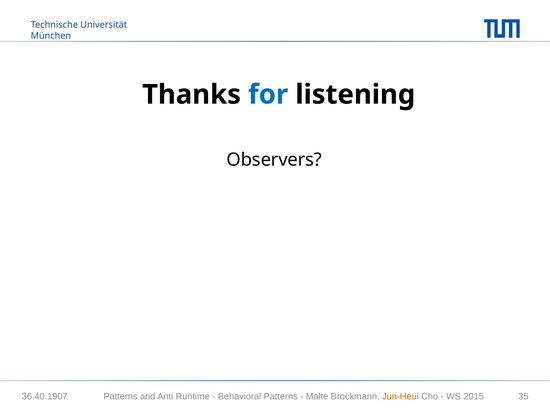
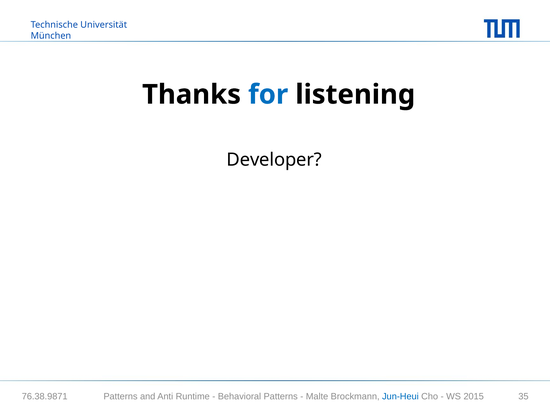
Observers: Observers -> Developer (274, 160)
36.40.1907: 36.40.1907 -> 76.38.9871 (45, 397)
Jun-Heui colour: orange -> blue (400, 397)
